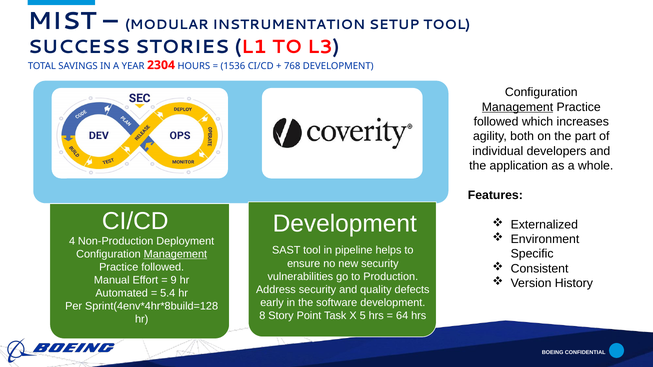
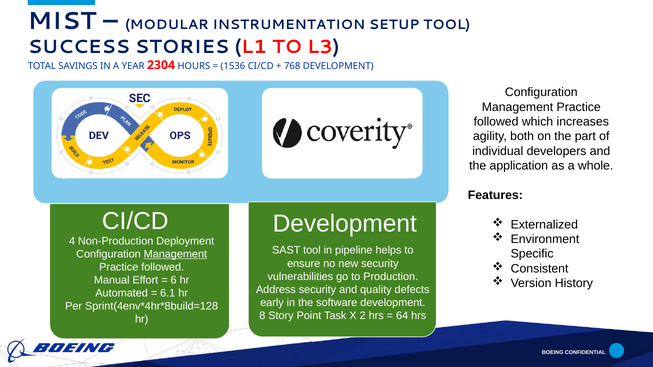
Management underline: present -> none (517, 107)
9: 9 -> 6 (174, 280)
5.4: 5.4 -> 6.1 (168, 293)
5: 5 -> 2 (363, 316)
